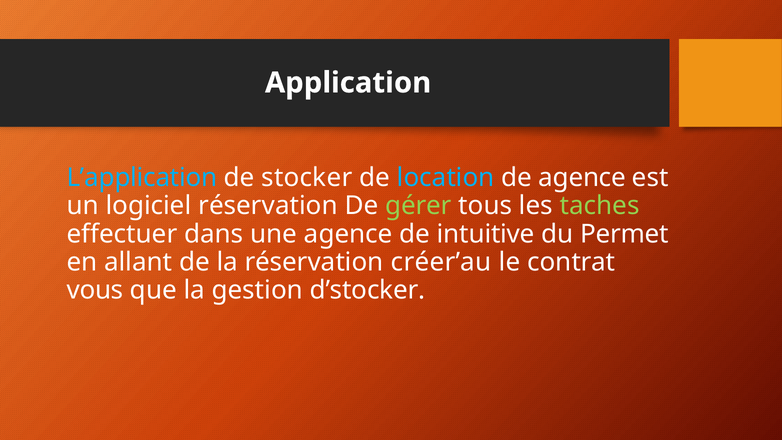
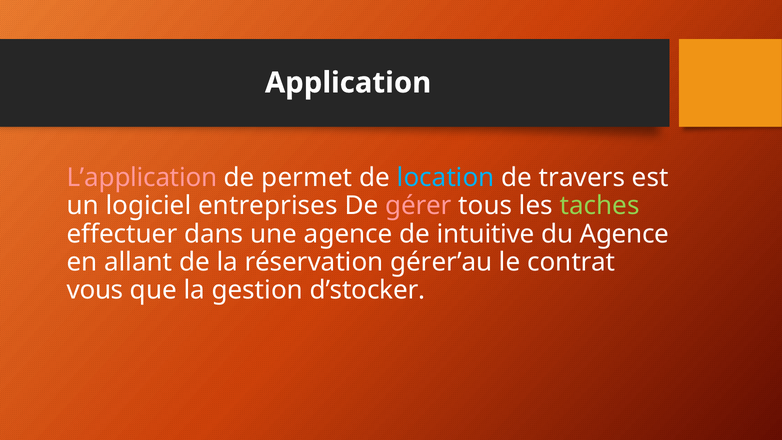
L’application colour: light blue -> pink (142, 178)
stocker: stocker -> permet (307, 178)
de agence: agence -> travers (582, 178)
logiciel réservation: réservation -> entreprises (268, 206)
gérer colour: light green -> pink (418, 206)
du Permet: Permet -> Agence (624, 234)
créer’au: créer’au -> gérer’au (441, 262)
